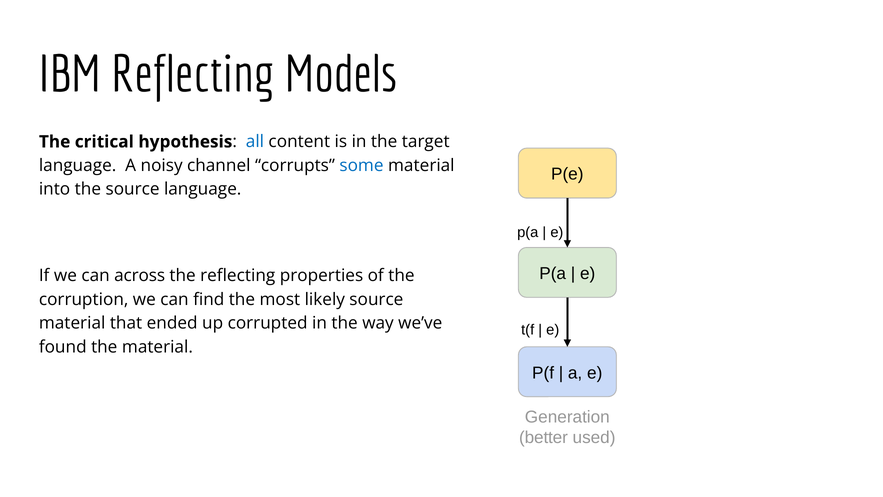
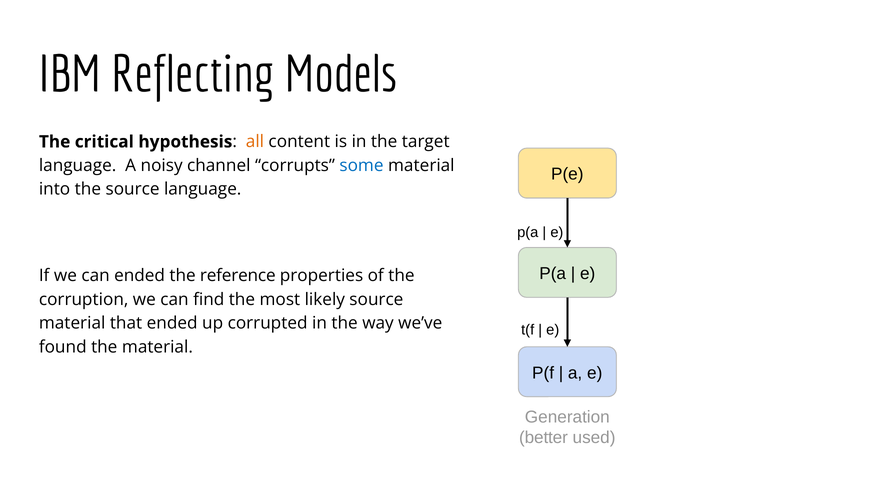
all colour: blue -> orange (255, 142)
can across: across -> ended (140, 276)
the reflecting: reflecting -> reference (238, 276)
